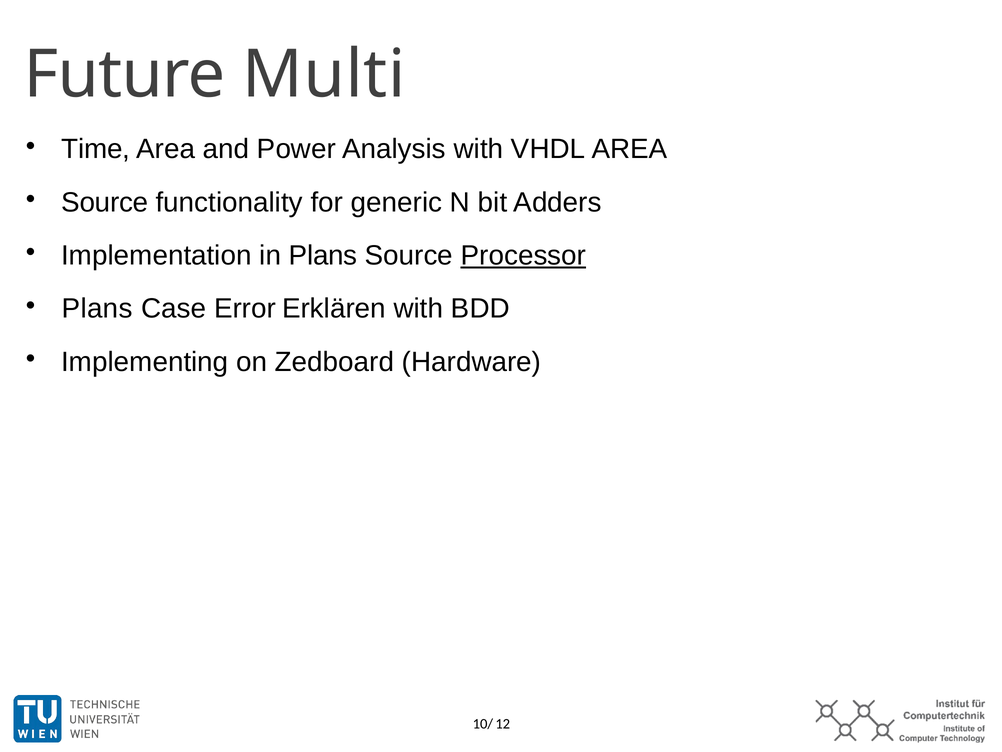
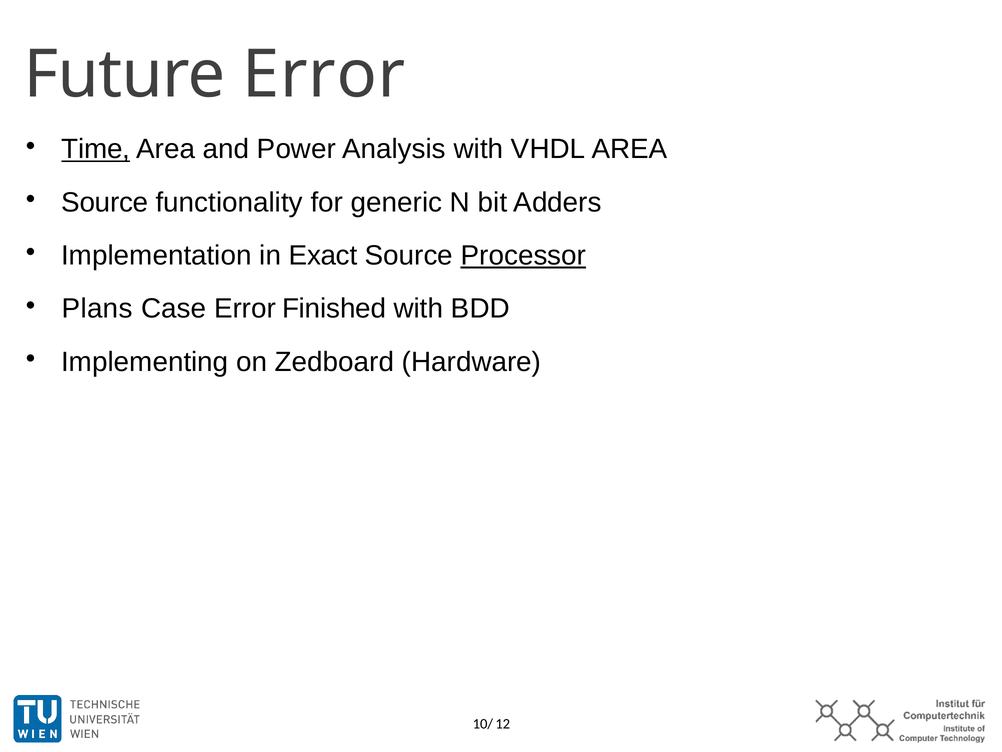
Future Multi: Multi -> Error (324, 75)
Time underline: none -> present (96, 149)
in Plans: Plans -> Exact (323, 255)
Erklären: Erklären -> Finished (334, 308)
